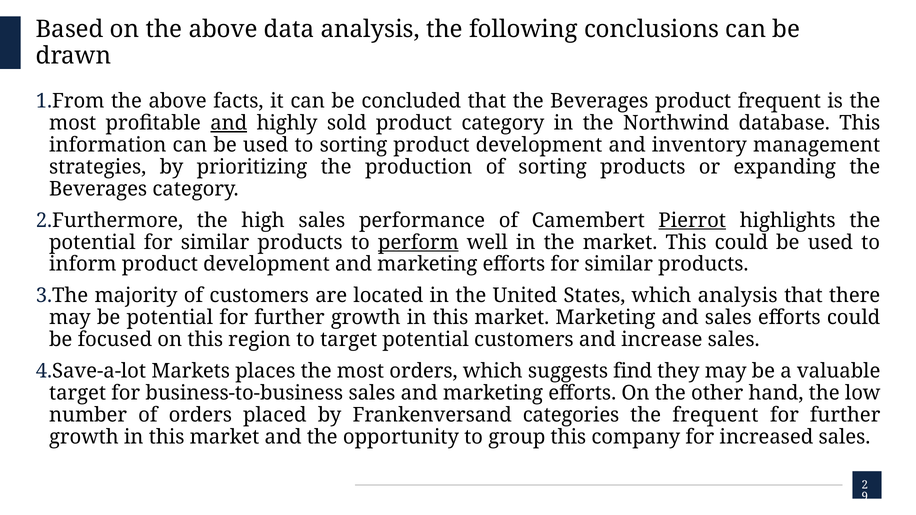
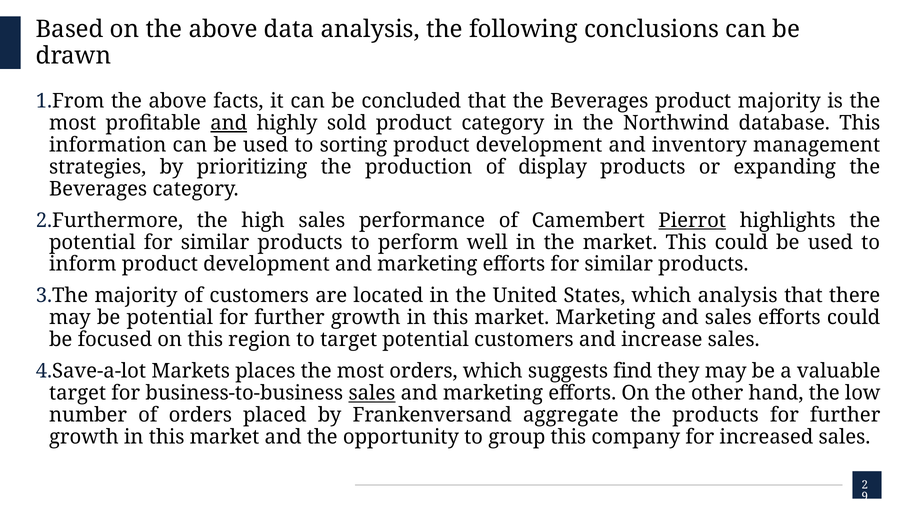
product frequent: frequent -> majority (779, 101)
of sorting: sorting -> display (553, 167)
perform underline: present -> none (418, 242)
sales underline: none -> present (372, 393)
categories: categories -> aggregate (571, 415)
the frequent: frequent -> products (715, 415)
